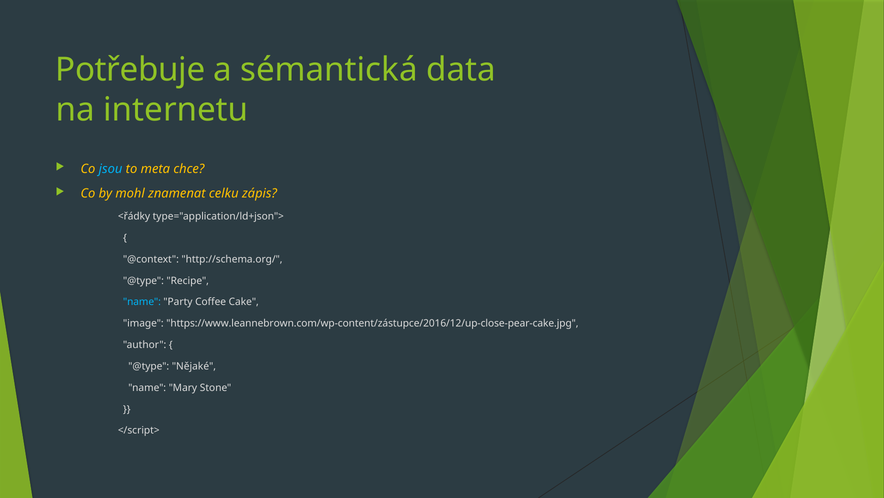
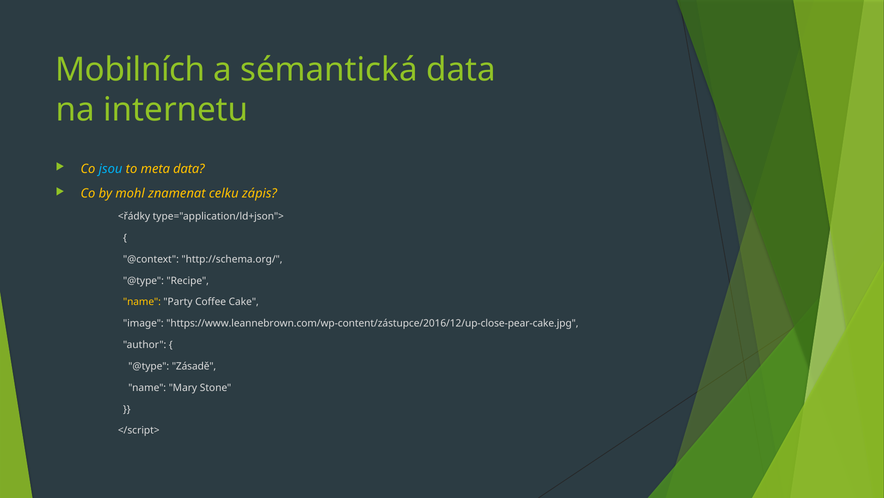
Potřebuje: Potřebuje -> Mobilních (130, 70)
meta chce: chce -> data (189, 169)
name colour: light blue -> yellow (142, 302)
Nějaké: Nějaké -> Zásadě (194, 366)
